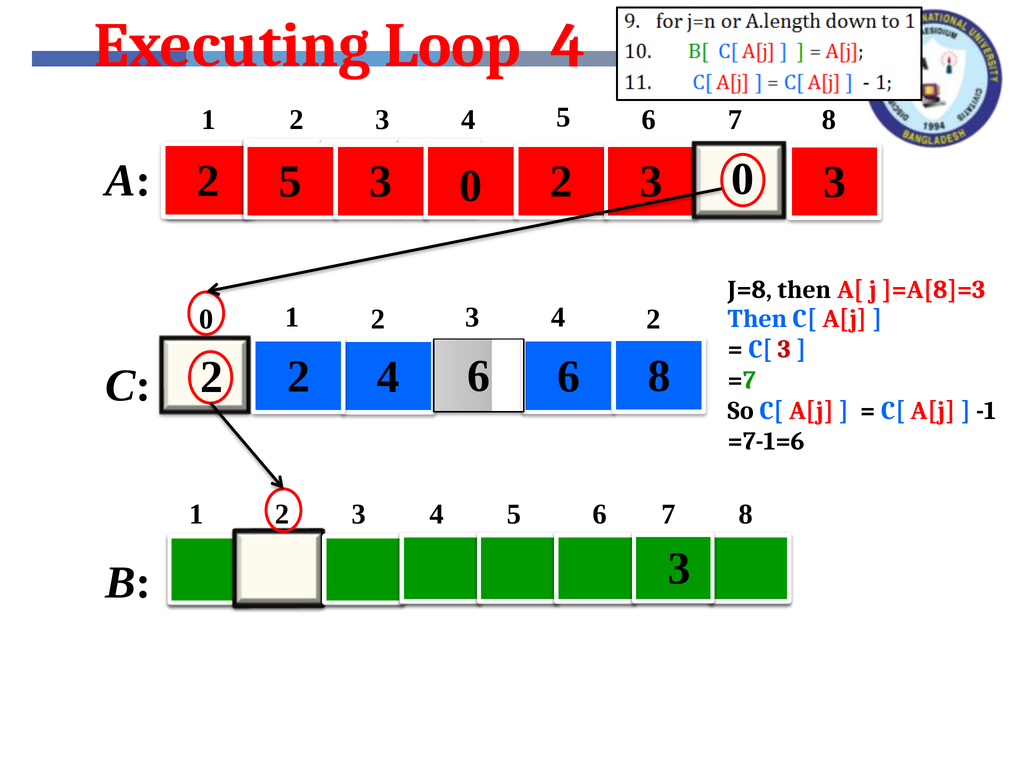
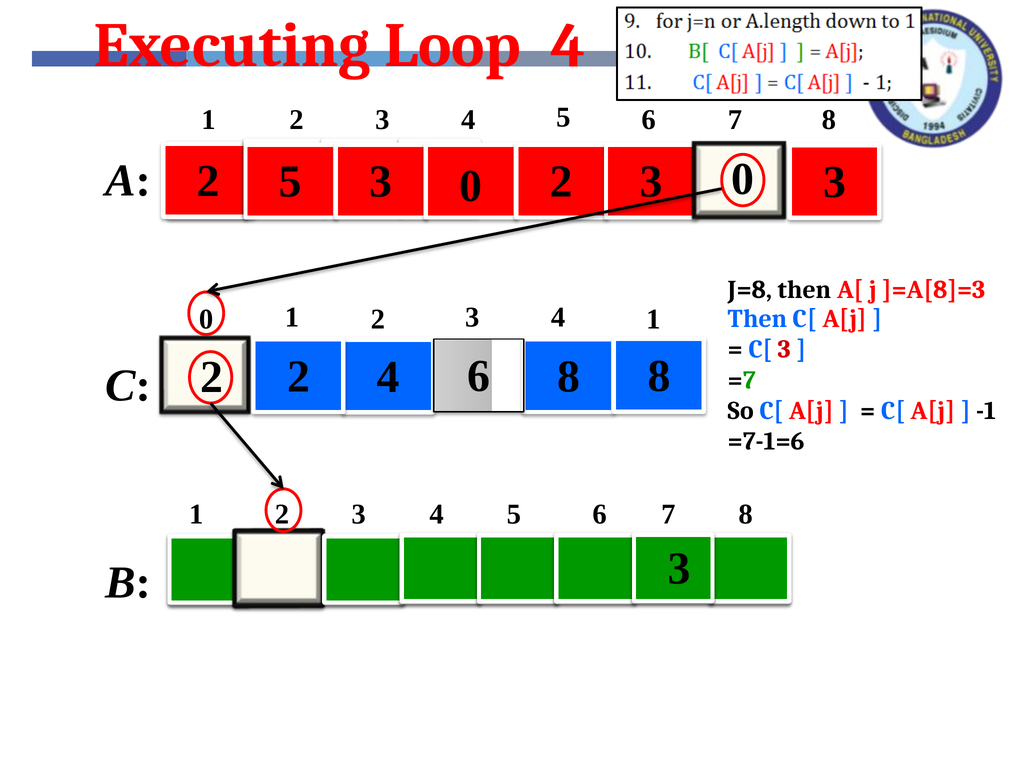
2: 2 -> 1 (653, 319)
6 6: 6 -> 8 (569, 377)
